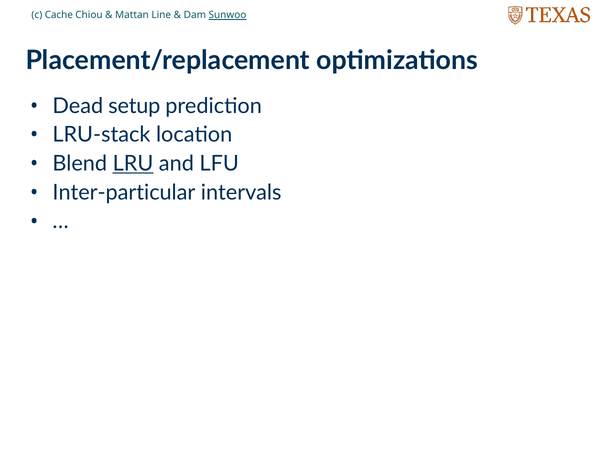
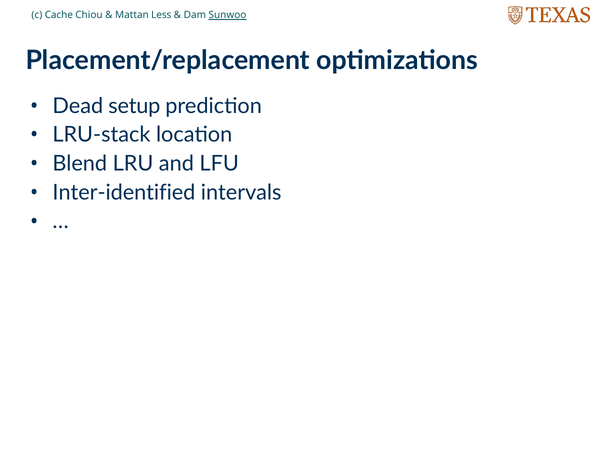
Line: Line -> Less (161, 15)
LRU underline: present -> none (133, 163)
Inter-particular: Inter-particular -> Inter-identified (124, 192)
